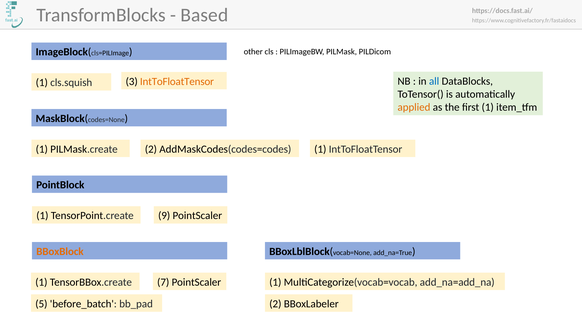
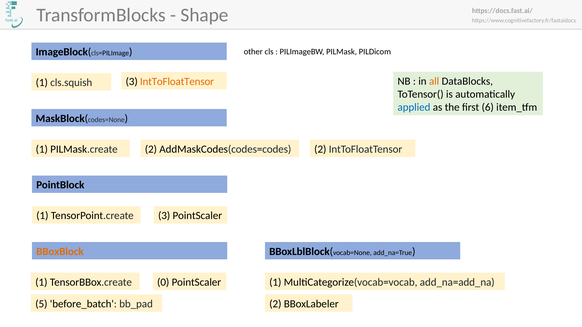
Based: Based -> Shape (205, 15)
all colour: blue -> orange (434, 81)
applied colour: orange -> blue (414, 107)
first 1: 1 -> 6 (488, 107)
PILMask.create 1: 1 -> 2 (320, 149)
TensorPoint.create 9: 9 -> 3 (164, 216)
7: 7 -> 0 (163, 282)
